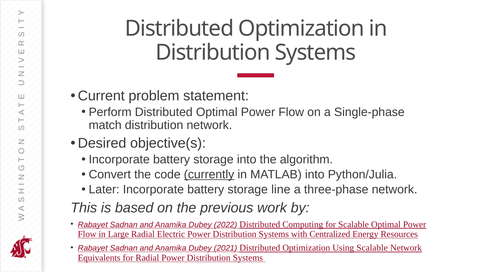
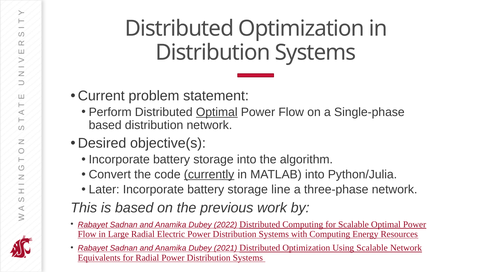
Optimal underline: none -> present (217, 112)
match: match -> based (105, 125)
with Centralized: Centralized -> Computing (330, 234)
